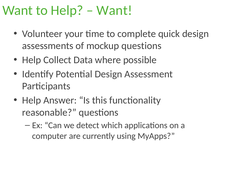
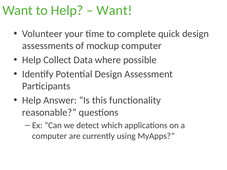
mockup questions: questions -> computer (141, 46)
